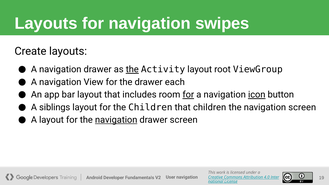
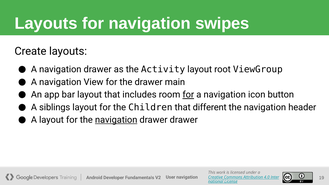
the underline: present -> none (132, 69)
each: each -> main (175, 82)
icon underline: present -> none (257, 95)
that children: children -> different (210, 107)
navigation screen: screen -> header (302, 107)
drawer screen: screen -> drawer (184, 120)
